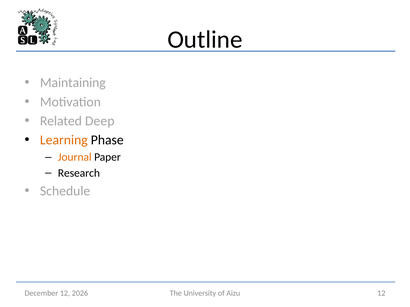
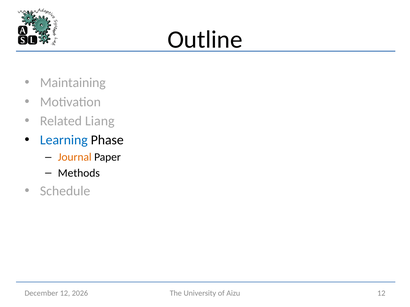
Deep: Deep -> Liang (100, 121)
Learning colour: orange -> blue (64, 140)
Research: Research -> Methods (79, 173)
